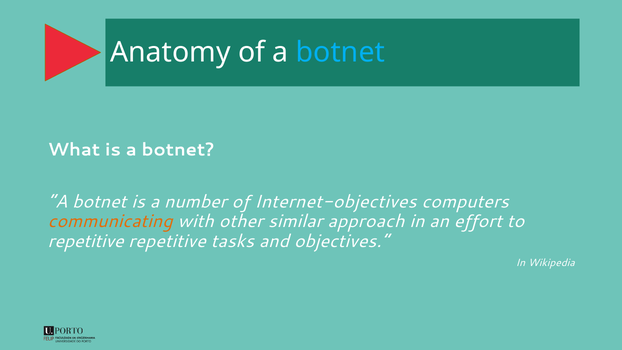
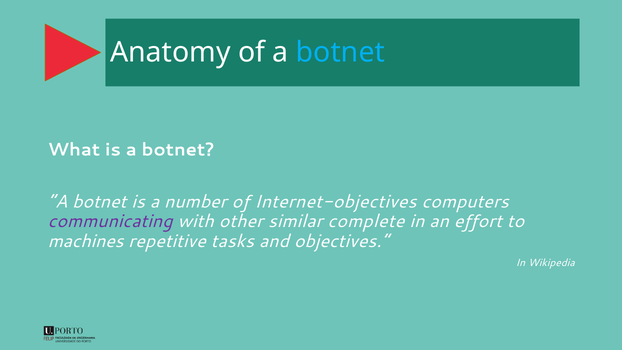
communicating colour: orange -> purple (110, 221)
approach: approach -> complete (366, 221)
repetitive: repetitive -> machines (86, 241)
